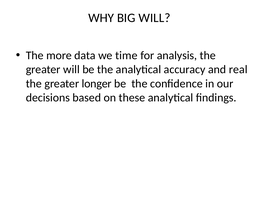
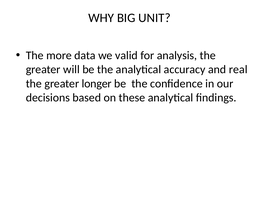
BIG WILL: WILL -> UNIT (154, 18)
time: time -> valid (126, 56)
